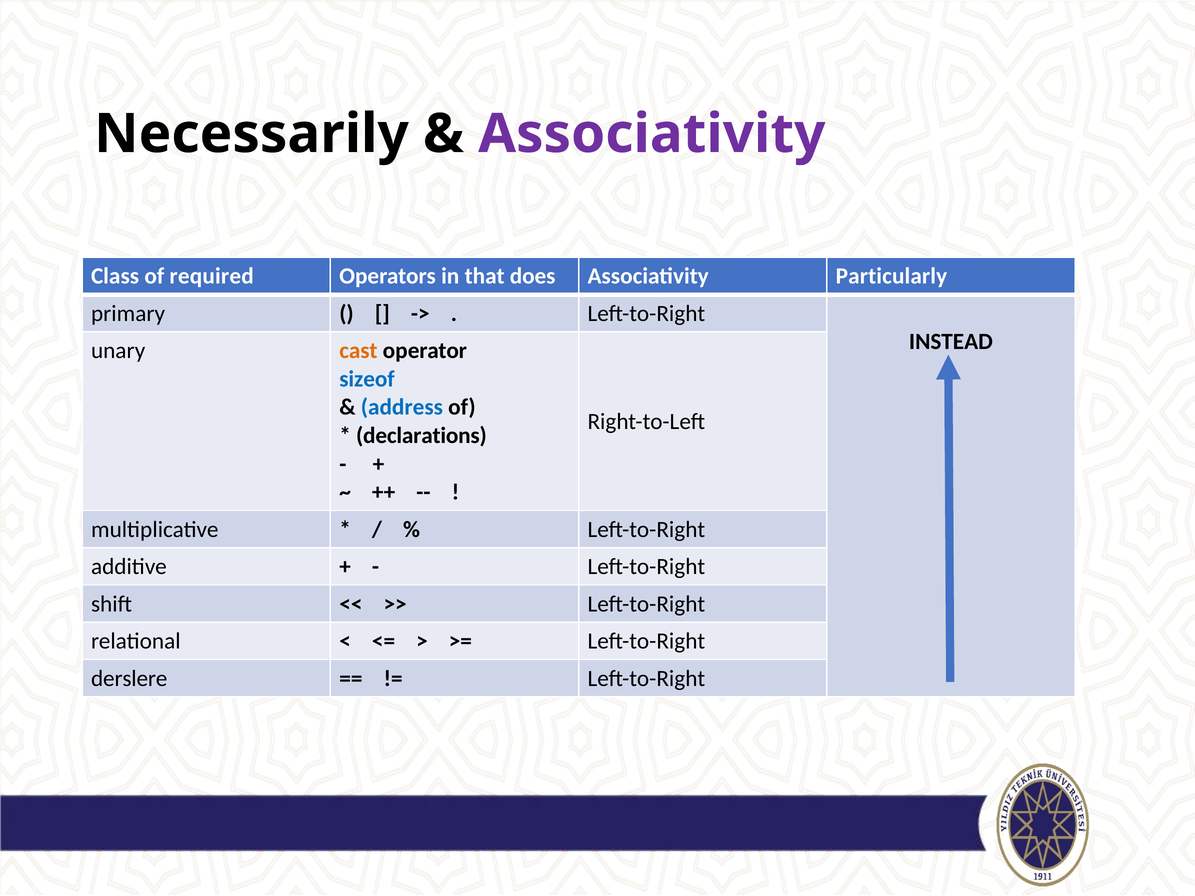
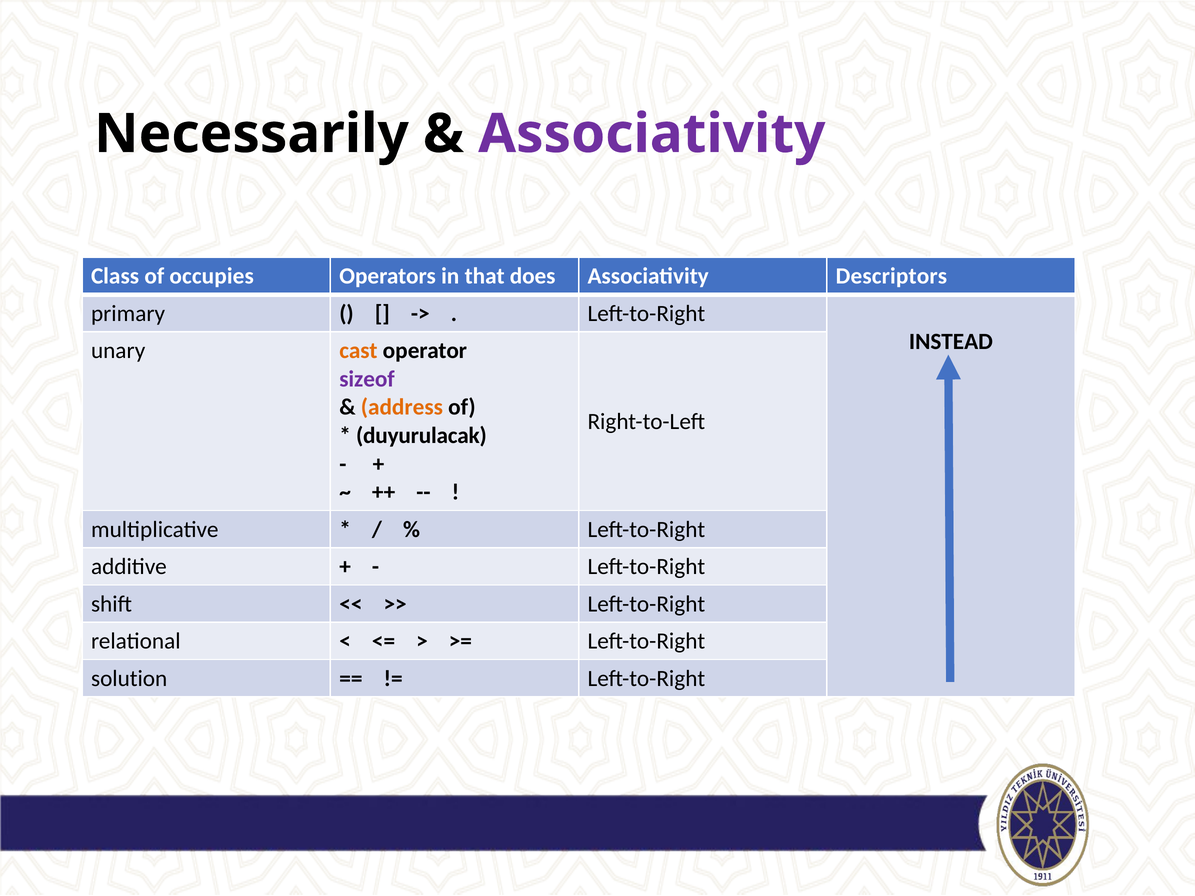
required: required -> occupies (212, 276)
Particularly: Particularly -> Descriptors (891, 276)
sizeof colour: blue -> purple (367, 379)
address colour: blue -> orange (402, 407)
declarations: declarations -> duyurulacak (421, 436)
derslere: derslere -> solution (129, 679)
